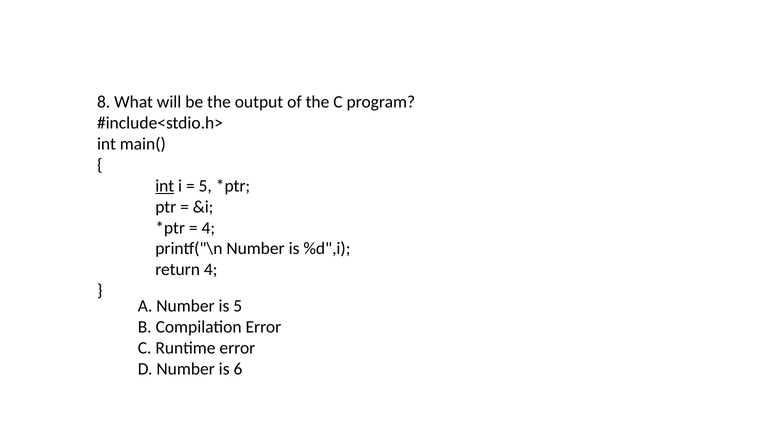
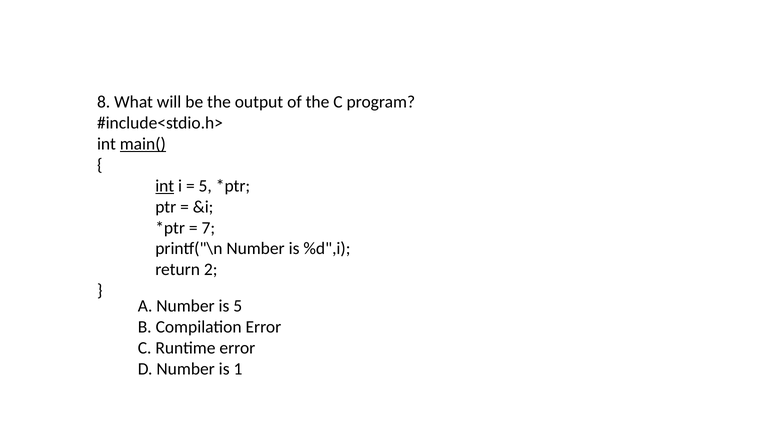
main( underline: none -> present (143, 144)
4: 4 -> 7 (208, 228)
return 4: 4 -> 2 (211, 270)
6: 6 -> 1 (238, 369)
